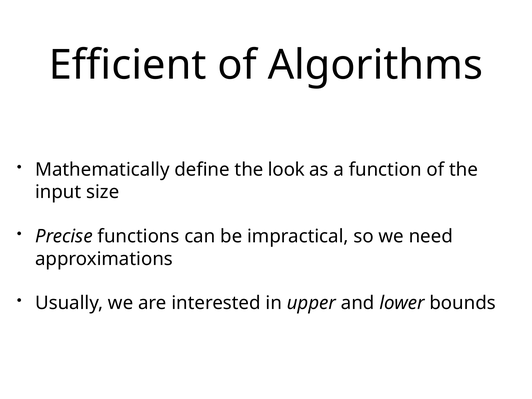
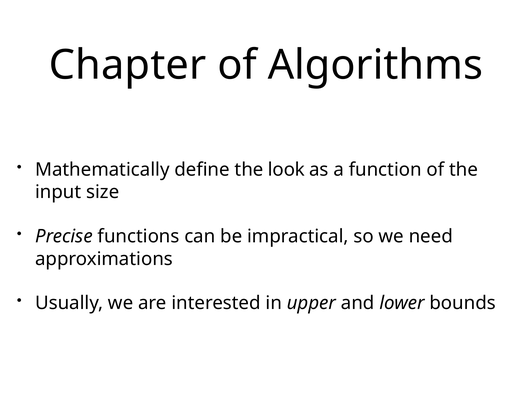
Efficient: Efficient -> Chapter (128, 65)
